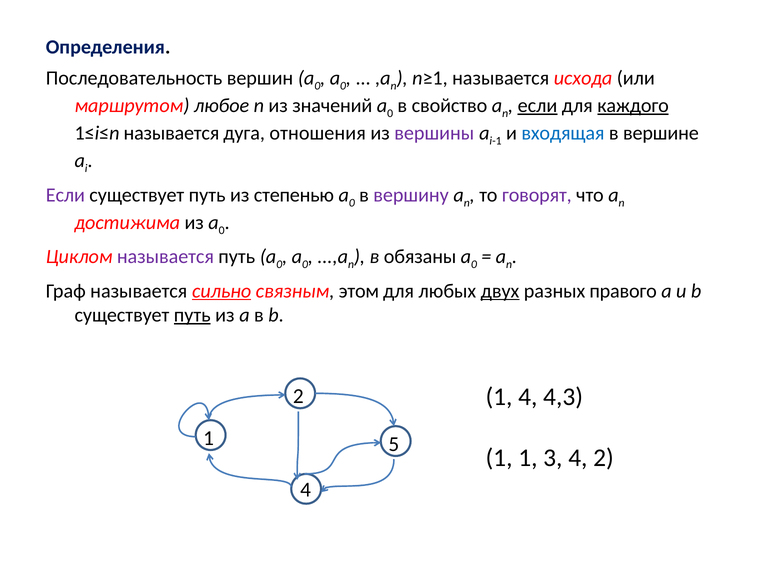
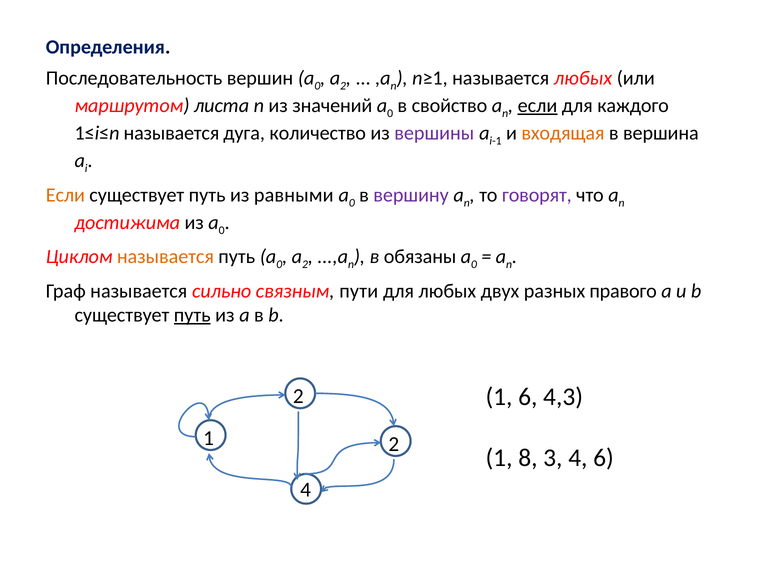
0: 0 -> 2 (343, 86)
называется исхода: исхода -> любых (583, 78)
любое: любое -> листа (222, 106)
каждого underline: present -> none (633, 106)
отношения: отношения -> количество (318, 133)
входящая colour: blue -> orange (563, 133)
вершине: вершине -> вершина (661, 133)
Если colour: purple -> orange (65, 195)
степенью: степенью -> равными (294, 195)
называется colour: purple -> orange (165, 257)
0: 0 -> 2 (305, 264)
сильно underline: present -> none (222, 291)
этом: этом -> пути (359, 291)
двух underline: present -> none (500, 291)
1 4: 4 -> 6 (528, 397)
1 5: 5 -> 2 (394, 444)
1 1: 1 -> 8 (528, 458)
4 2: 2 -> 6 (603, 458)
